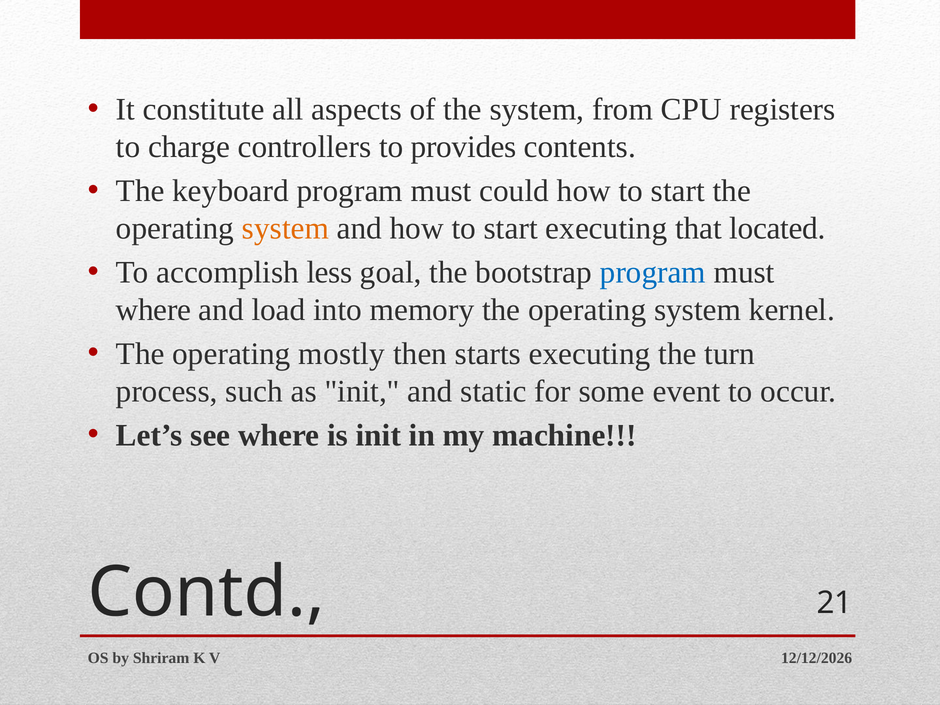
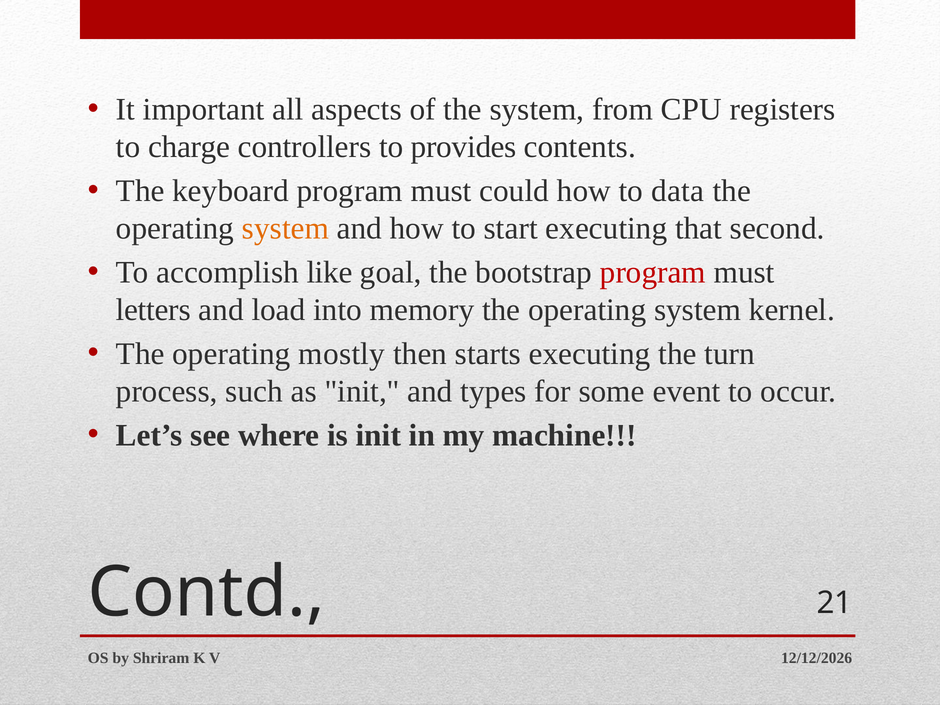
constitute: constitute -> important (204, 110)
start: start -> data (678, 191)
located: located -> second (777, 229)
less: less -> like (330, 272)
program colour: blue -> red (653, 272)
where: where -> letters (153, 310)
static: static -> types (494, 391)
